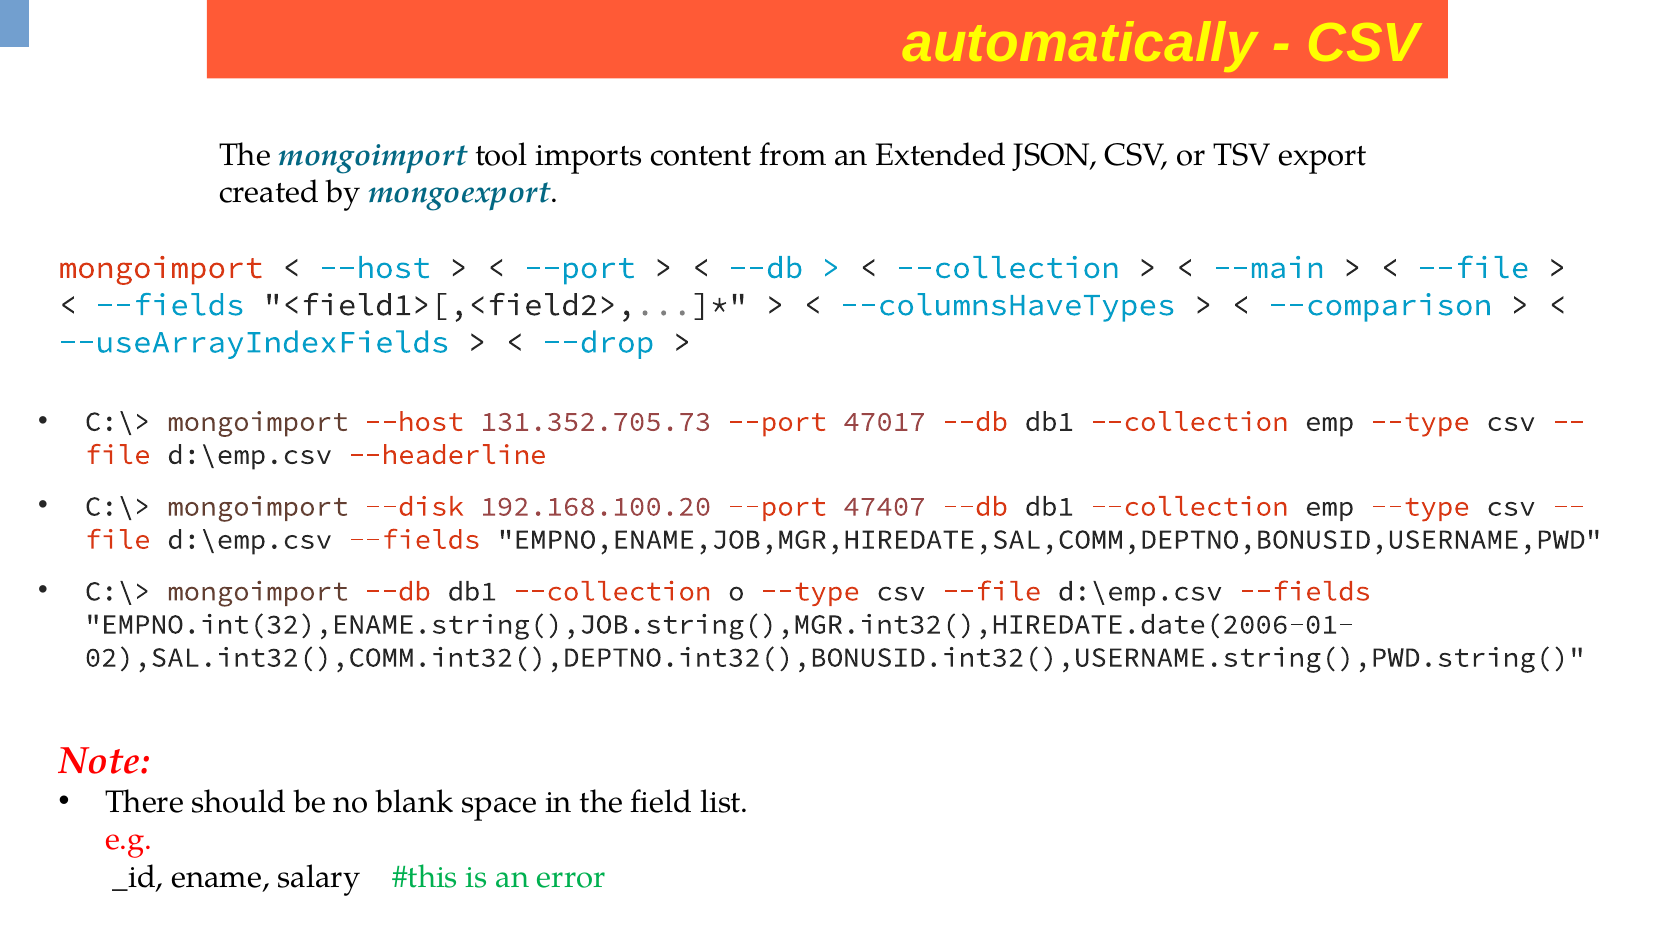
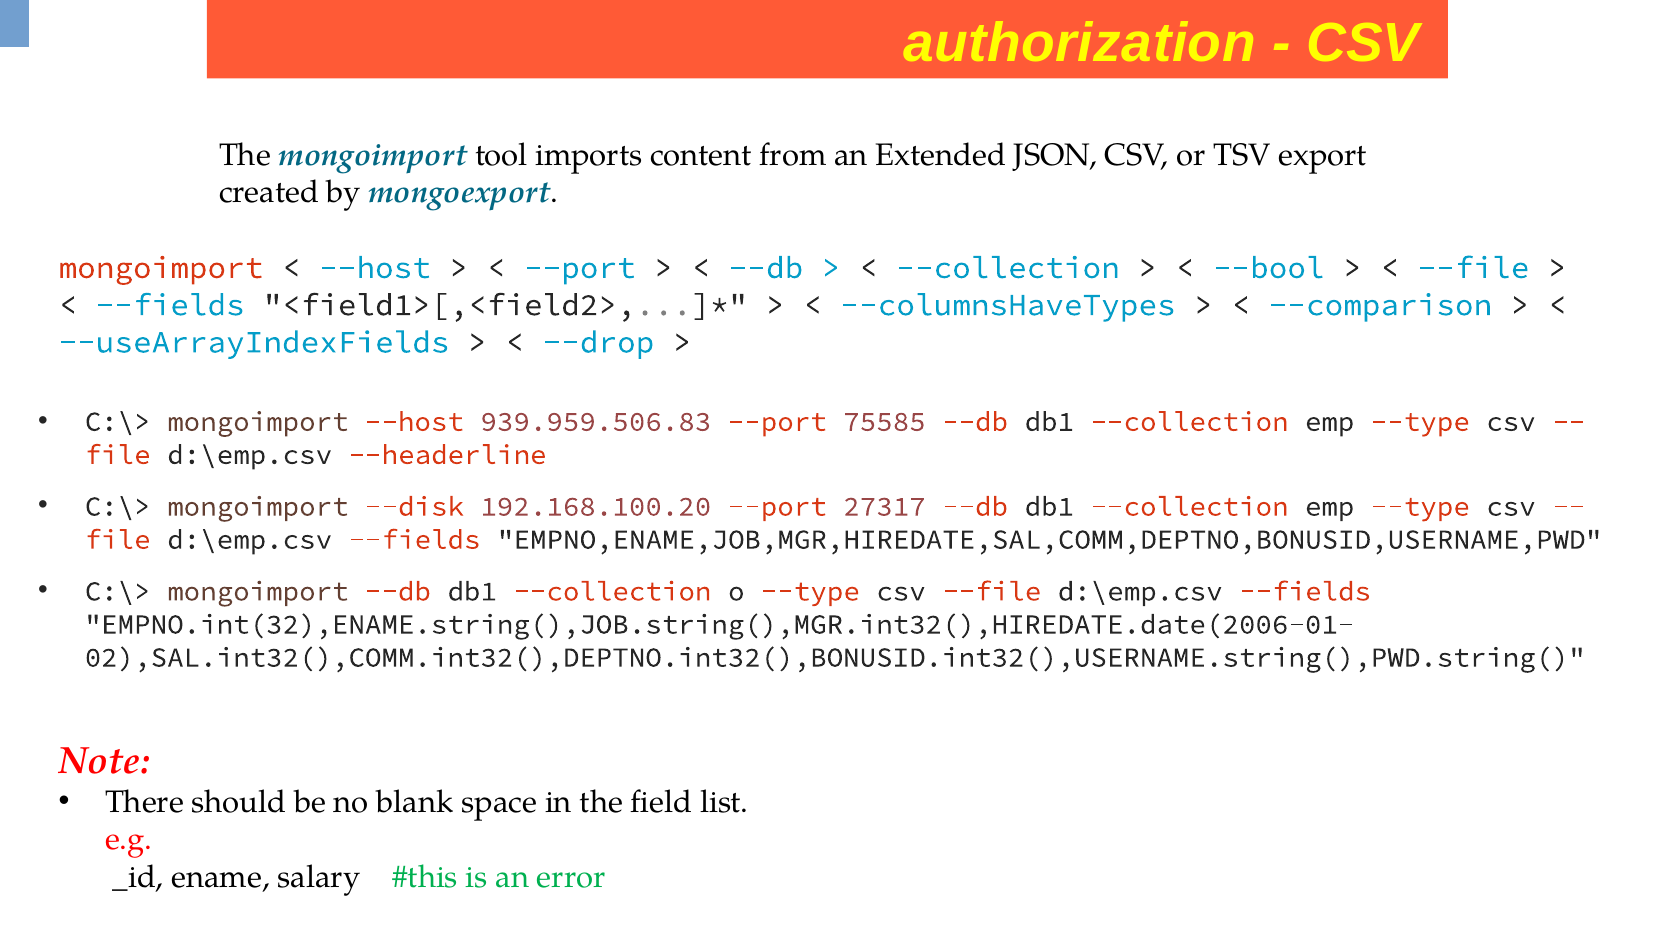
automatically: automatically -> authorization (1079, 43)
--main: --main -> --bool (1269, 268)
131.352.705.73: 131.352.705.73 -> 939.959.506.83 (596, 422)
47017: 47017 -> 75585 (885, 422)
47407: 47407 -> 27317 (885, 506)
